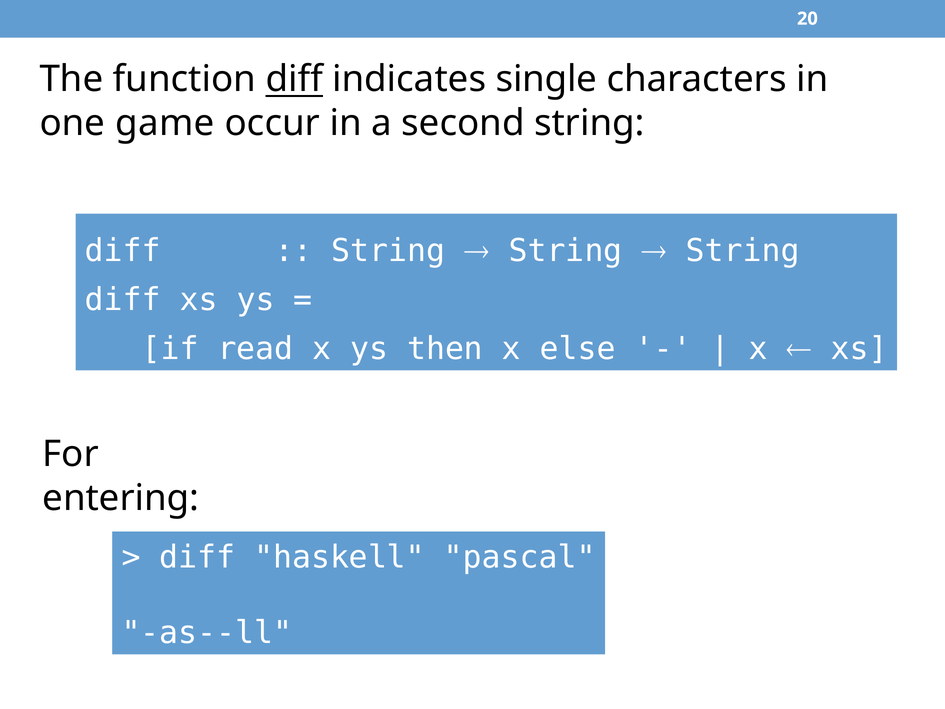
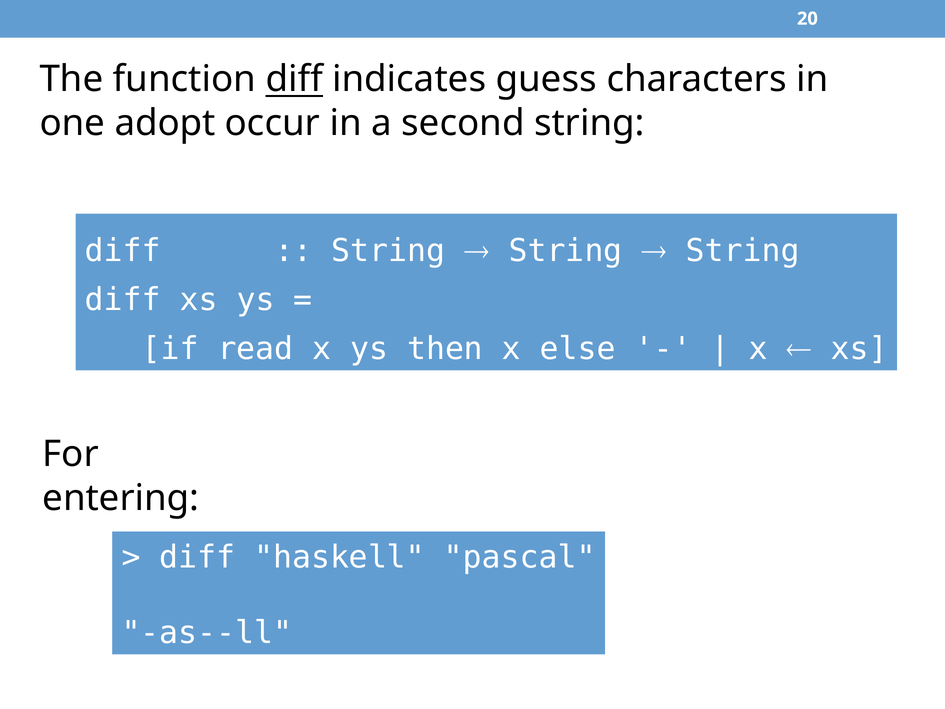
single: single -> guess (546, 79)
game: game -> adopt (165, 123)
